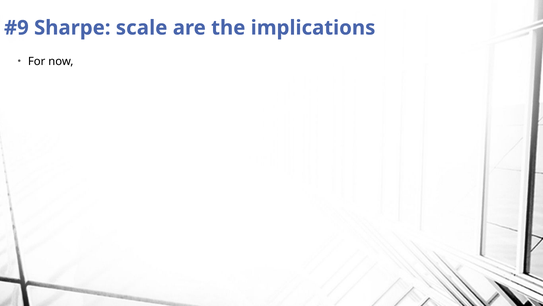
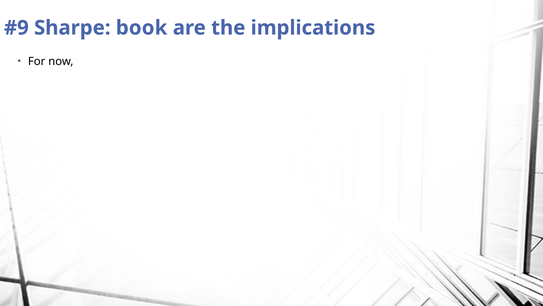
scale: scale -> book (142, 28)
